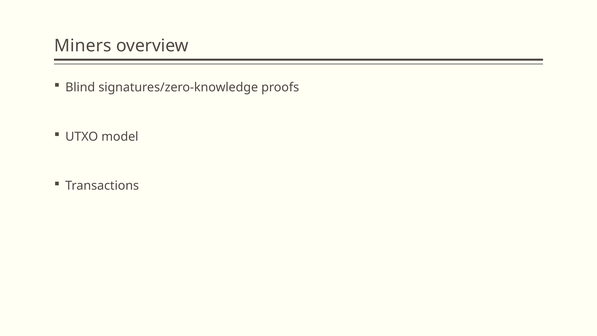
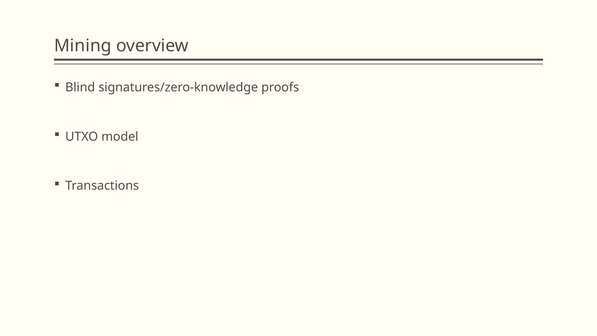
Miners: Miners -> Mining (83, 46)
